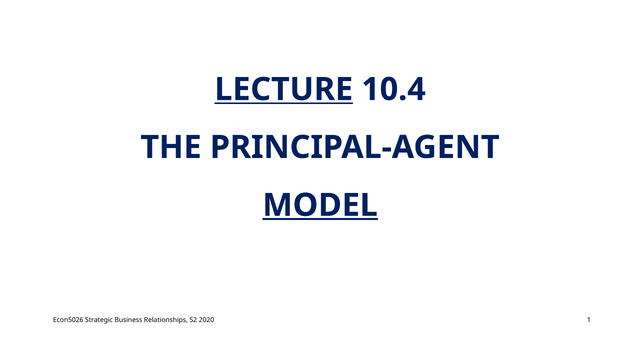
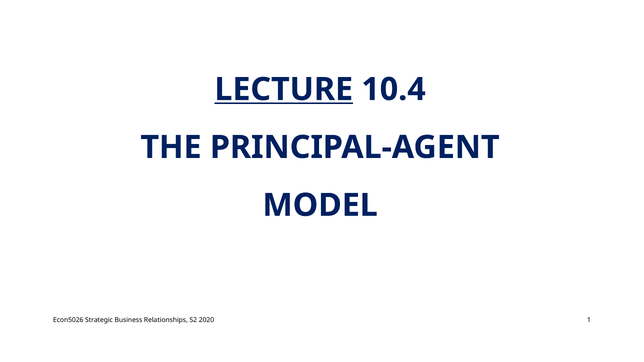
MODEL underline: present -> none (320, 205)
